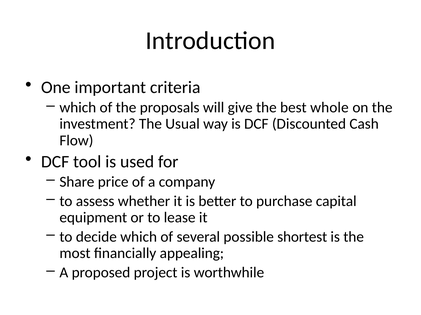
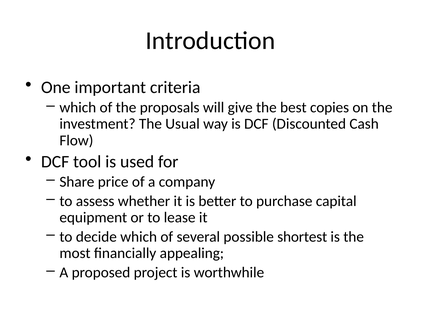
whole: whole -> copies (330, 108)
